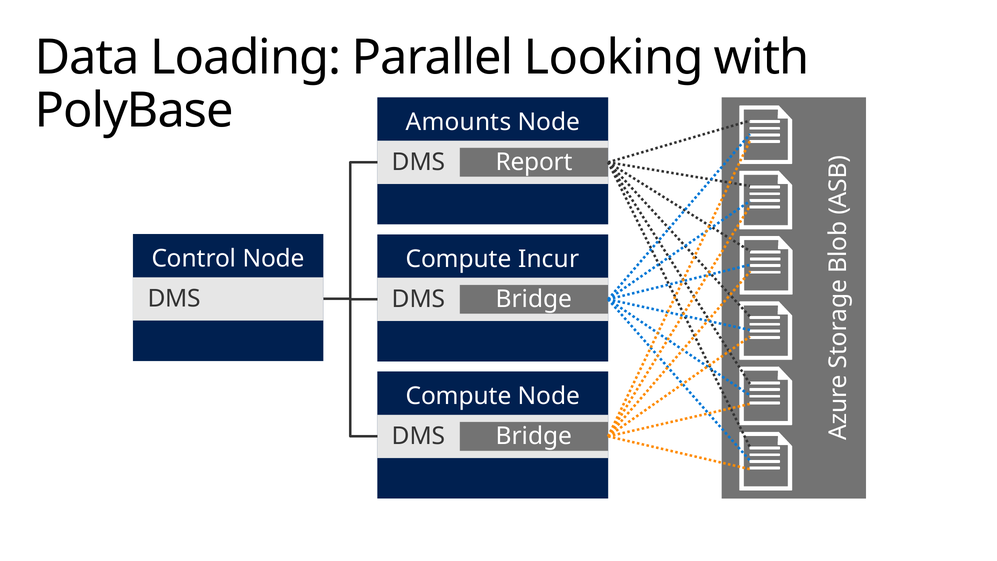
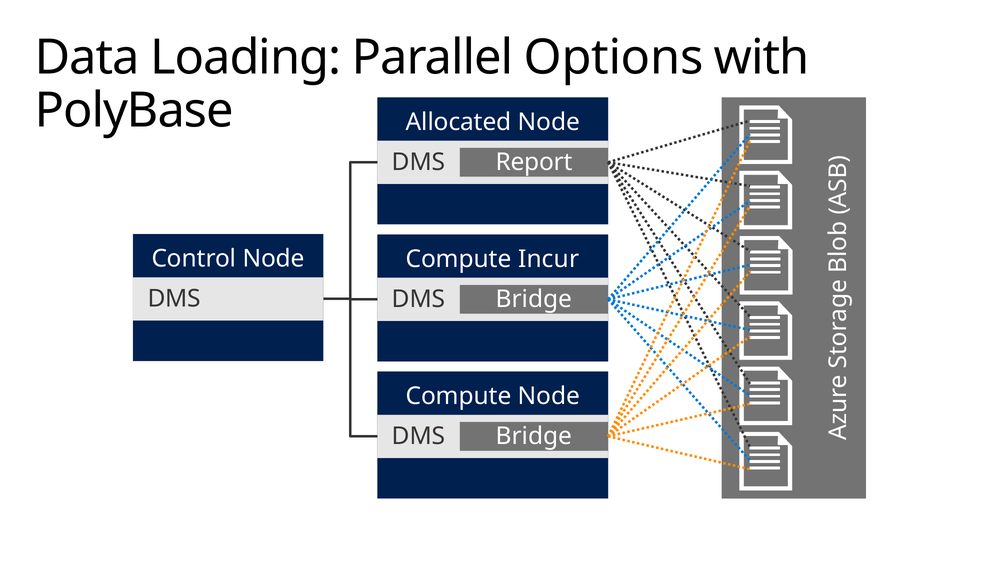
Looking: Looking -> Options (614, 58)
Amounts: Amounts -> Allocated (459, 122)
